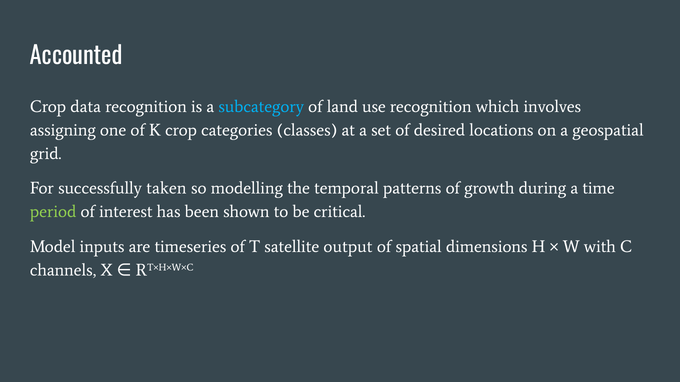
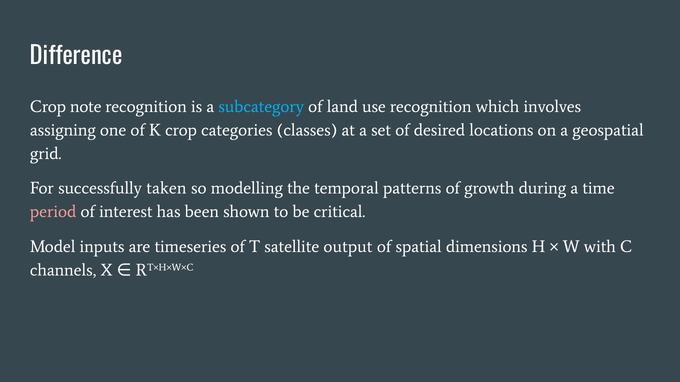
Accounted: Accounted -> Difference (76, 56)
data: data -> note (86, 107)
period colour: light green -> pink (53, 212)
